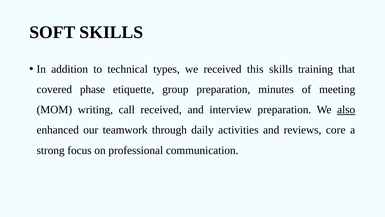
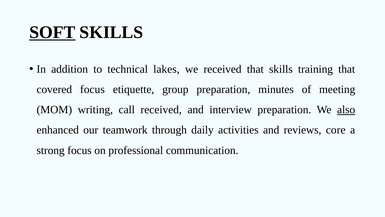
SOFT underline: none -> present (52, 32)
types: types -> lakes (166, 69)
received this: this -> that (255, 69)
covered phase: phase -> focus (92, 89)
